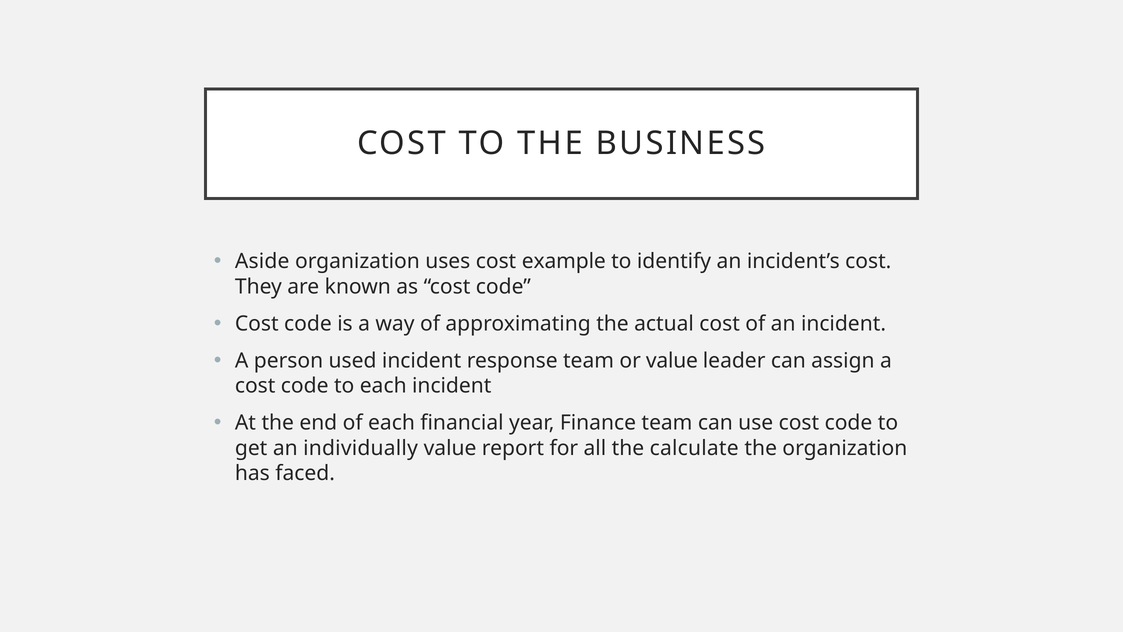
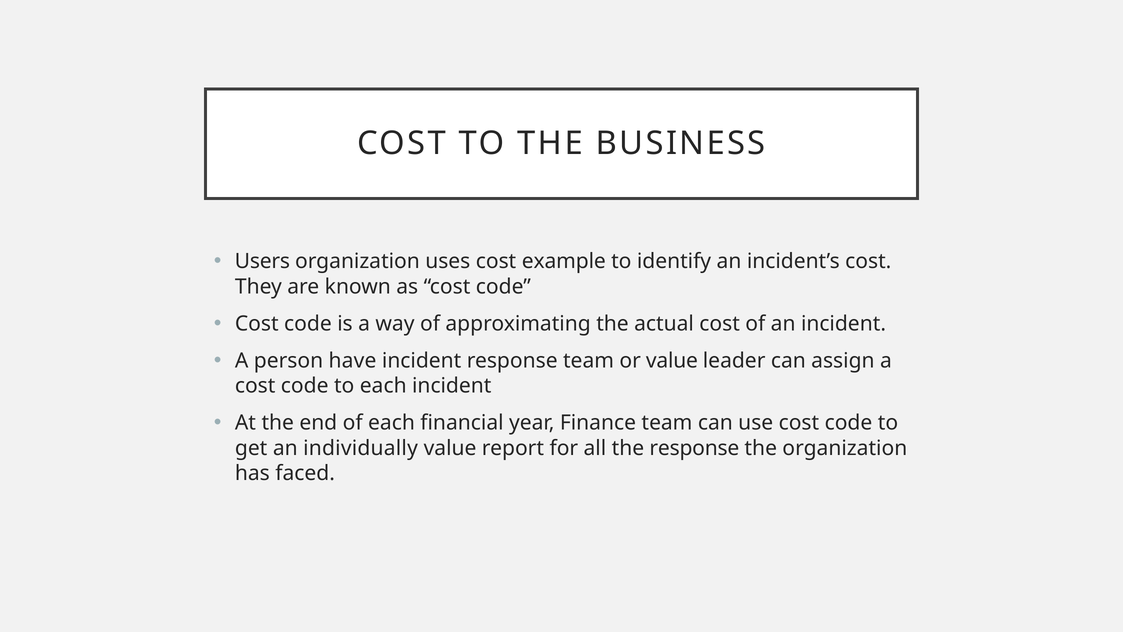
Aside: Aside -> Users (262, 261)
used: used -> have (352, 361)
the calculate: calculate -> response (694, 448)
